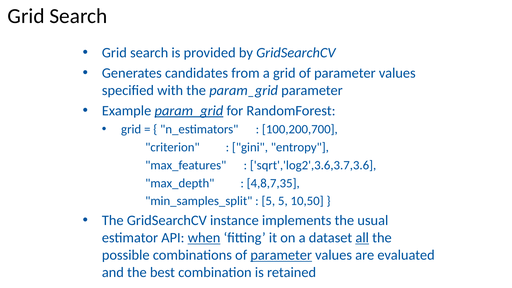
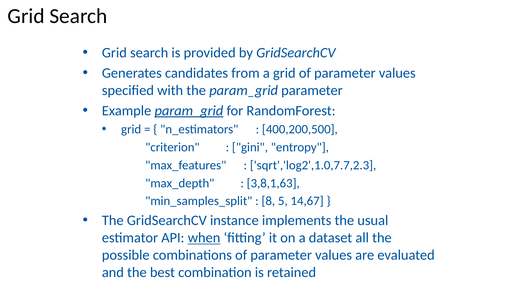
100,200,700: 100,200,700 -> 400,200,500 (300, 129)
sqrt','log2',3.6,3.7,3.6: sqrt','log2',3.6,3.7,3.6 -> sqrt','log2',1.0,7.7,2.3 (313, 165)
4,8,7,35: 4,8,7,35 -> 3,8,1,63 (273, 183)
5: 5 -> 8 (268, 201)
10,50: 10,50 -> 14,67 (307, 201)
all underline: present -> none (362, 238)
parameter underline: present -> none (281, 255)
